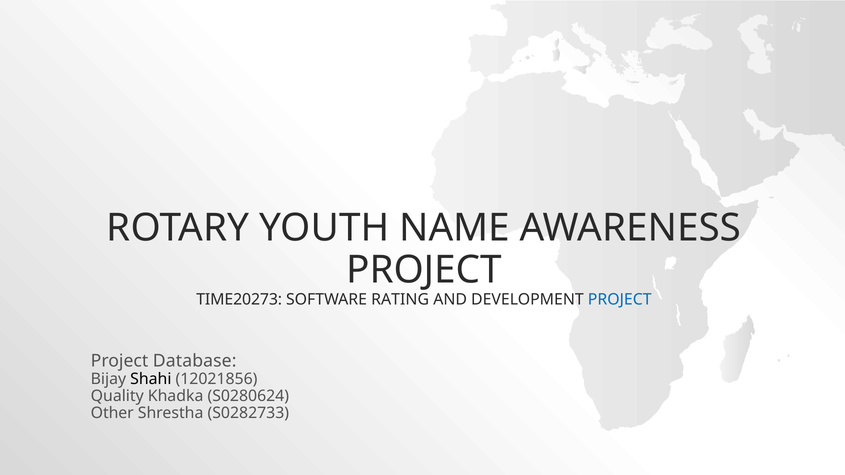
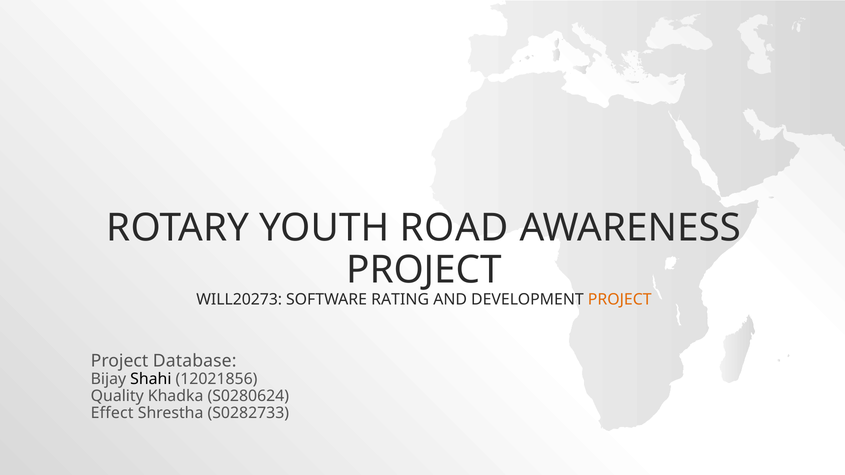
NAME: NAME -> ROAD (454, 228)
TIME20273: TIME20273 -> WILL20273 (239, 300)
PROJECT colour: blue -> orange (620, 300)
Other: Other -> Effect (112, 414)
